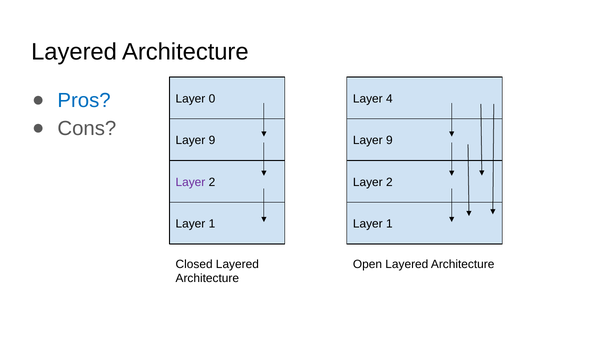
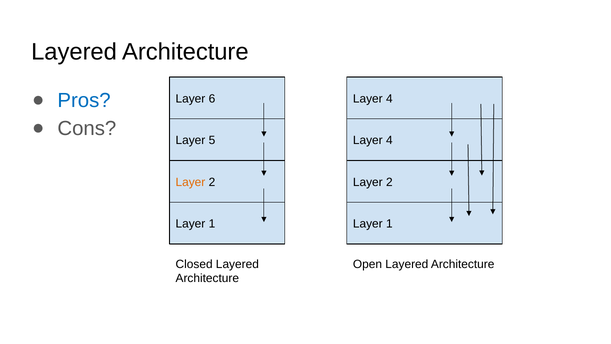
0: 0 -> 6 (212, 99)
9: 9 -> 5 (212, 140)
9: 9 -> 4 (389, 140)
Layer colour: purple -> orange (190, 182)
